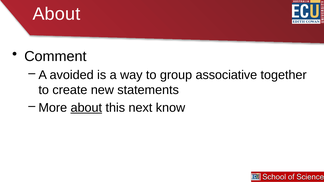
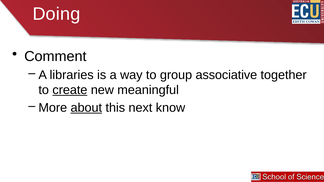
About: About -> Doing (56, 14)
avoided: avoided -> libraries (72, 75)
create underline: none -> present (70, 90)
statements: statements -> meaningful (148, 90)
